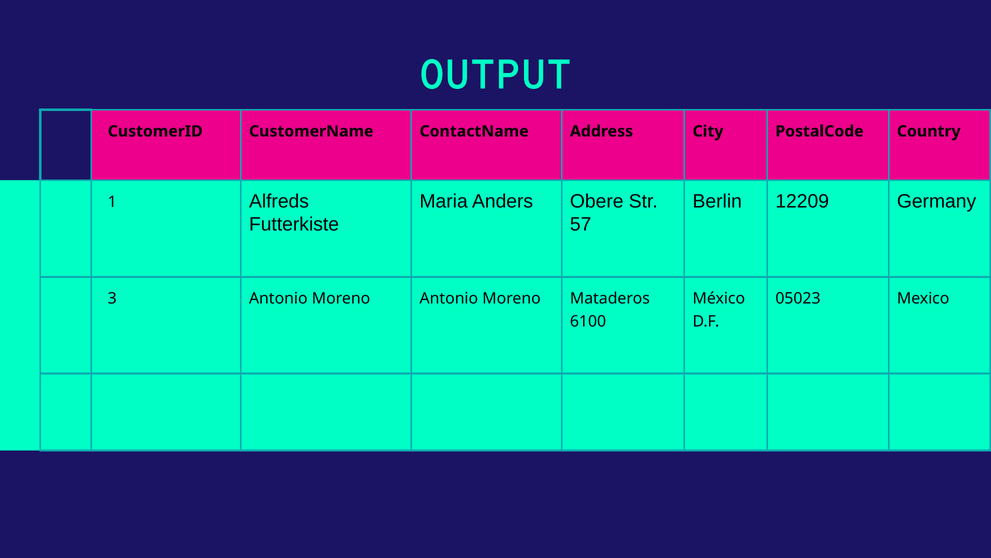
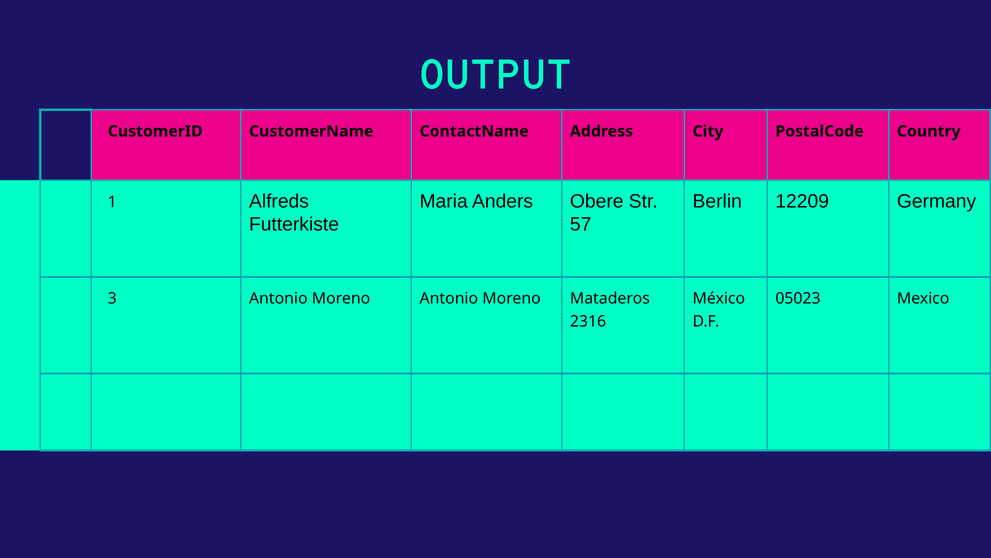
6100: 6100 -> 2316 (588, 321)
